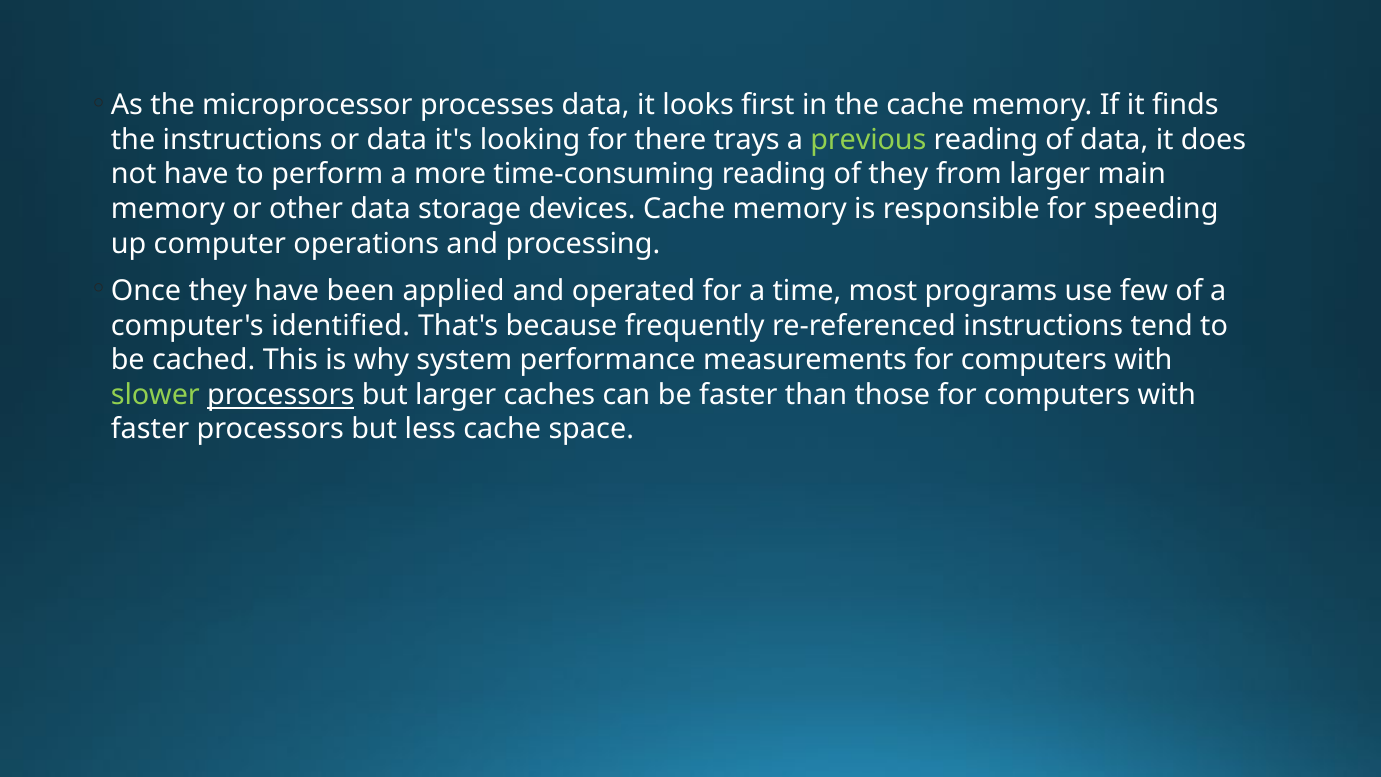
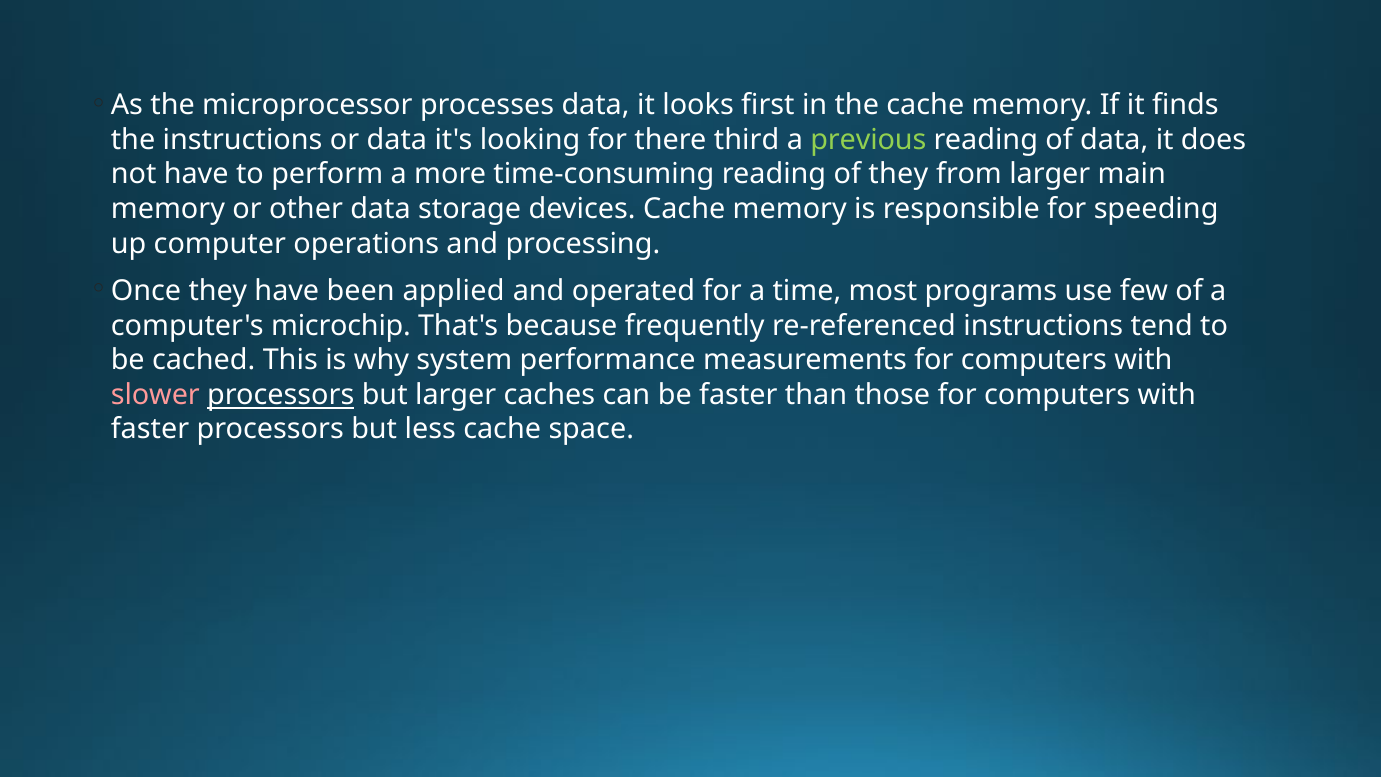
trays: trays -> third (747, 140)
identified: identified -> microchip (341, 326)
slower colour: light green -> pink (155, 395)
